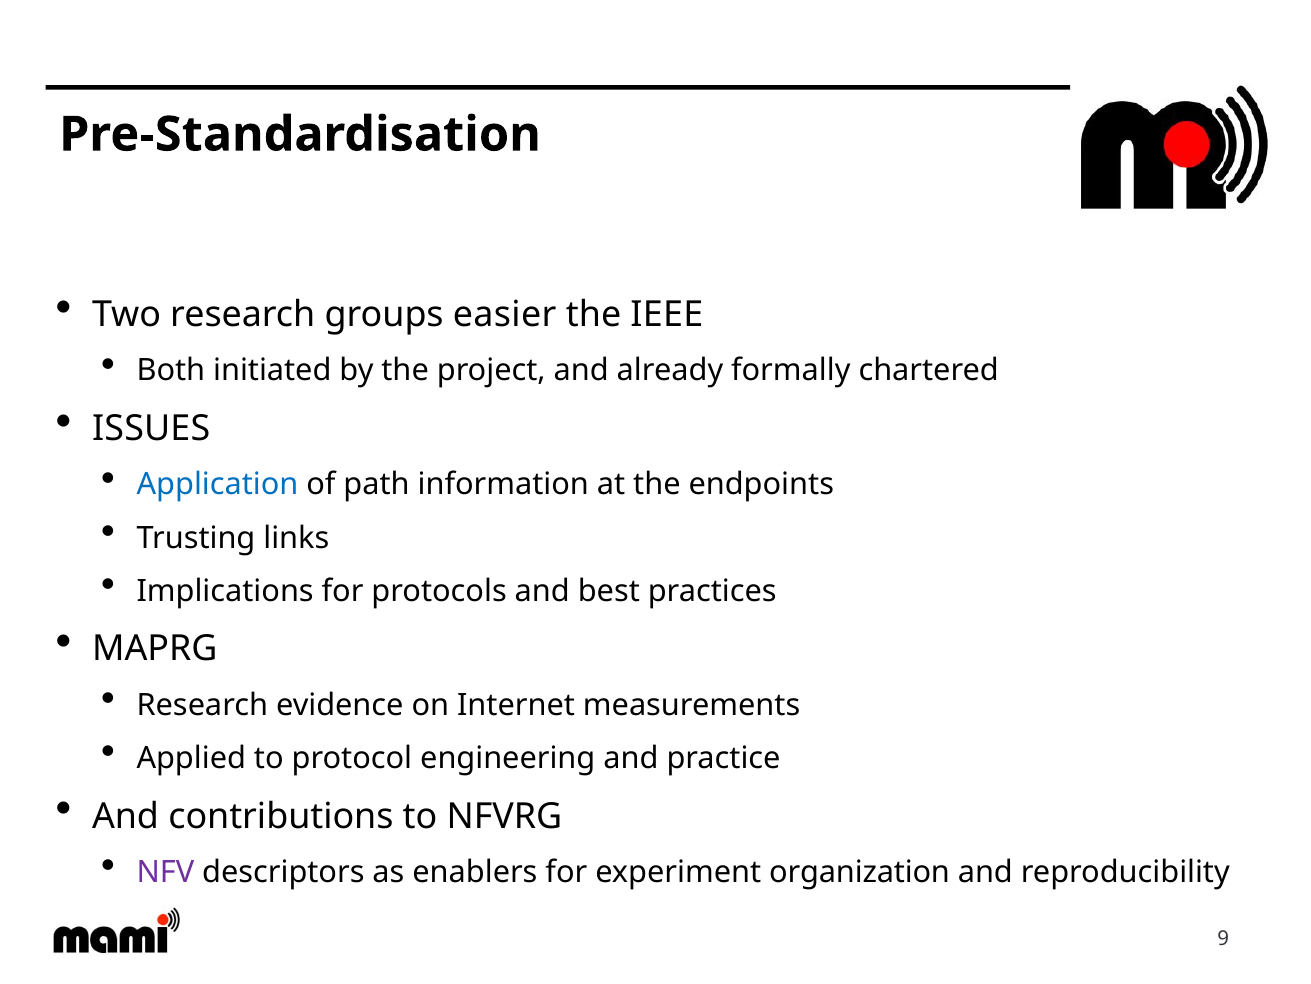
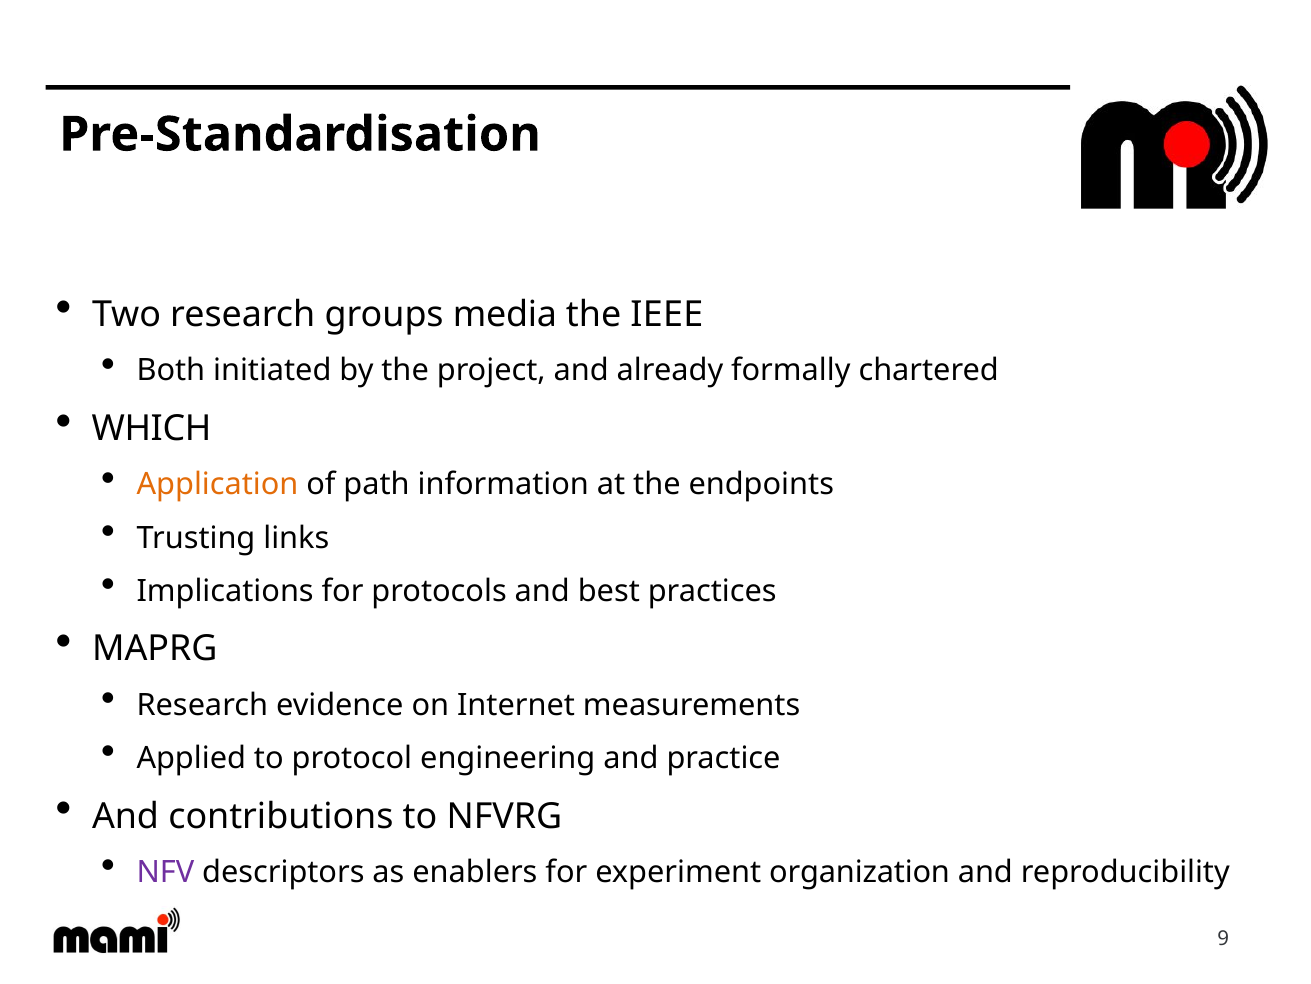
easier: easier -> media (505, 315)
ISSUES: ISSUES -> WHICH (151, 428)
Application colour: blue -> orange (218, 484)
